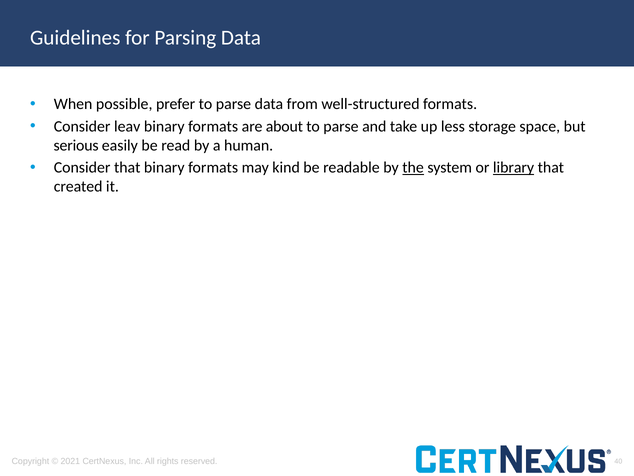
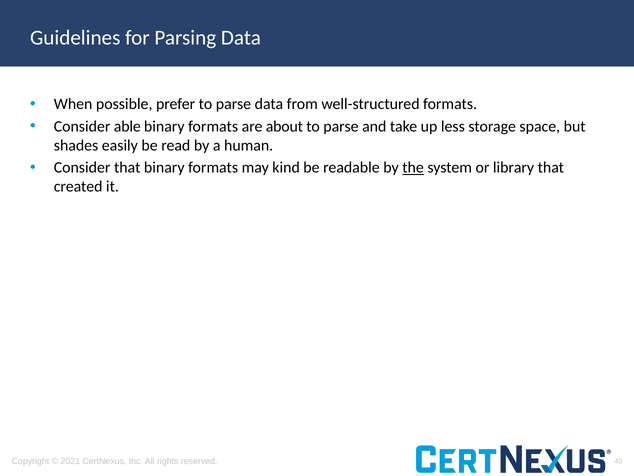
leav: leav -> able (127, 126)
serious: serious -> shades (76, 145)
library underline: present -> none (514, 167)
